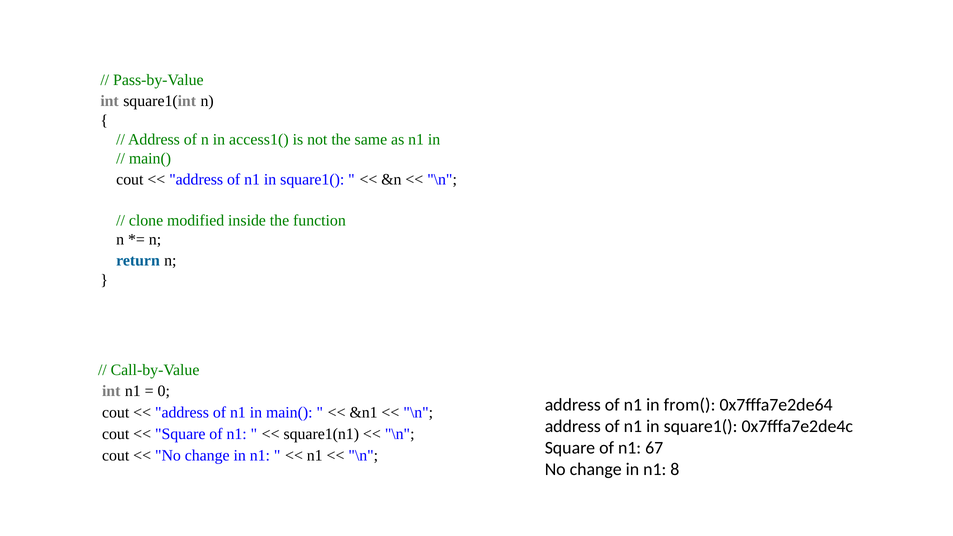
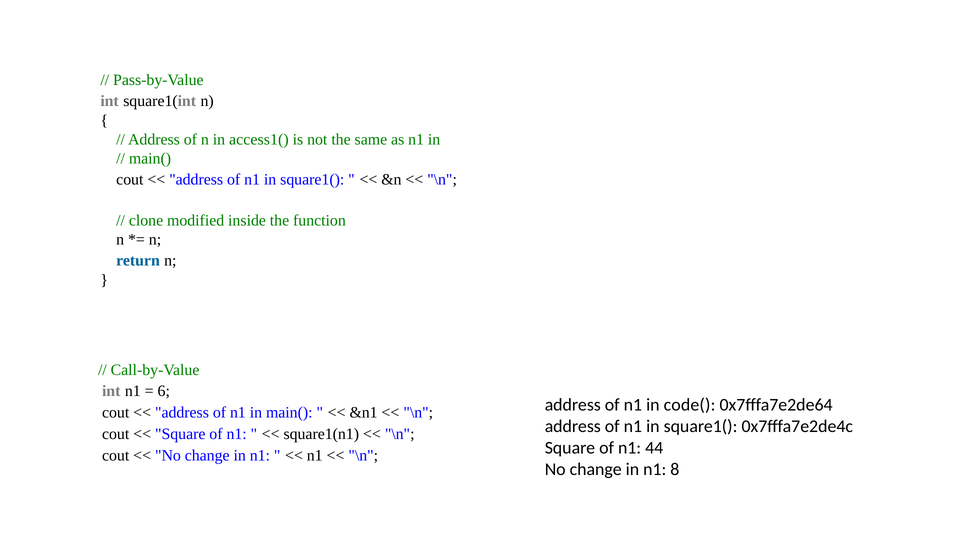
0: 0 -> 6 (164, 391)
from(: from( -> code( (690, 405)
67: 67 -> 44 (654, 448)
